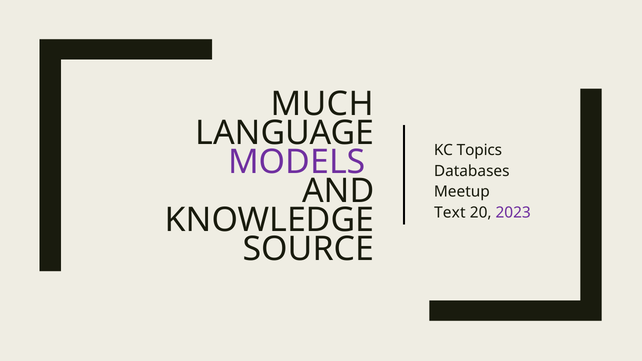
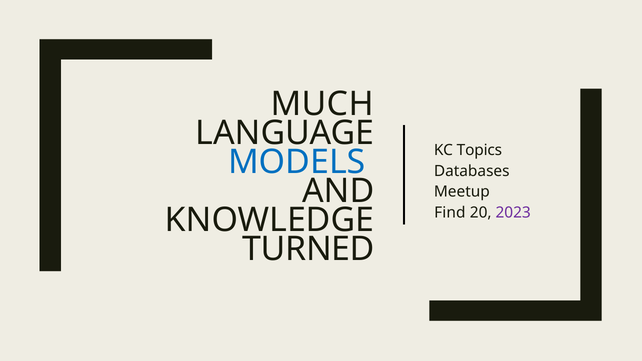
MODELS colour: purple -> blue (297, 162)
Text: Text -> Find (450, 213)
SOURCE: SOURCE -> TURNED (309, 249)
